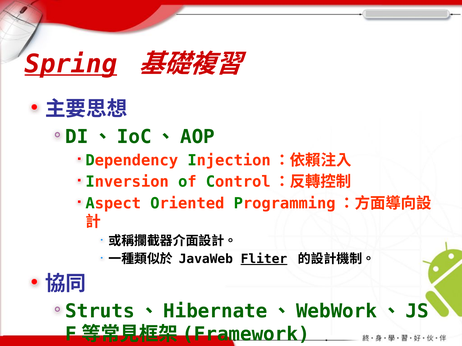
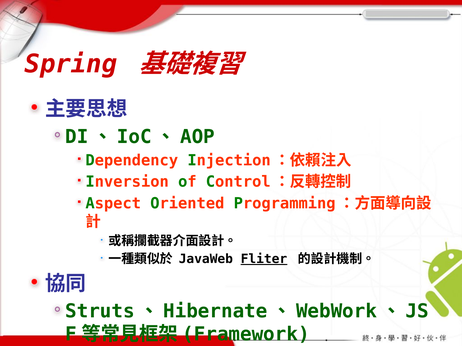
Spring underline: present -> none (71, 64)
